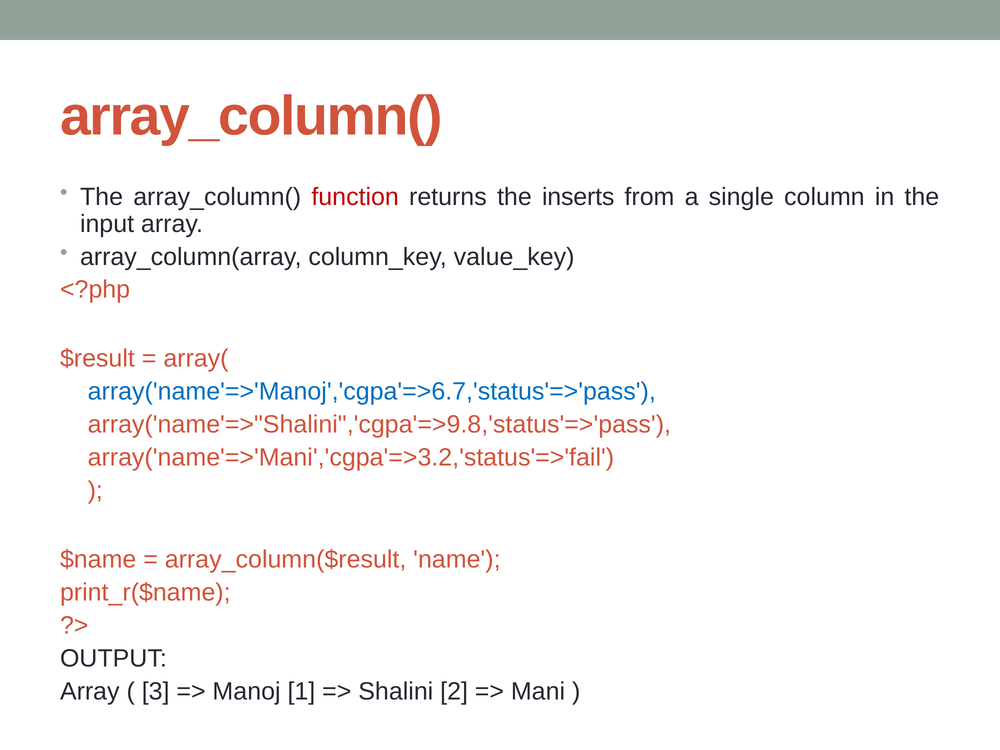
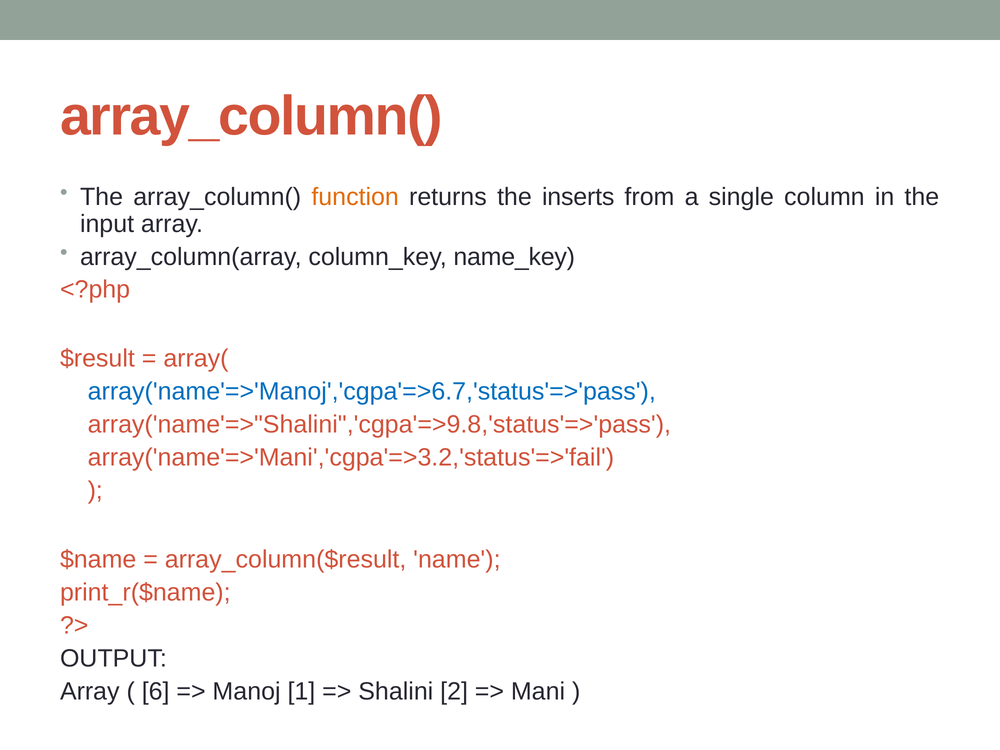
function colour: red -> orange (355, 197)
value_key: value_key -> name_key (514, 257)
3: 3 -> 6 (156, 692)
